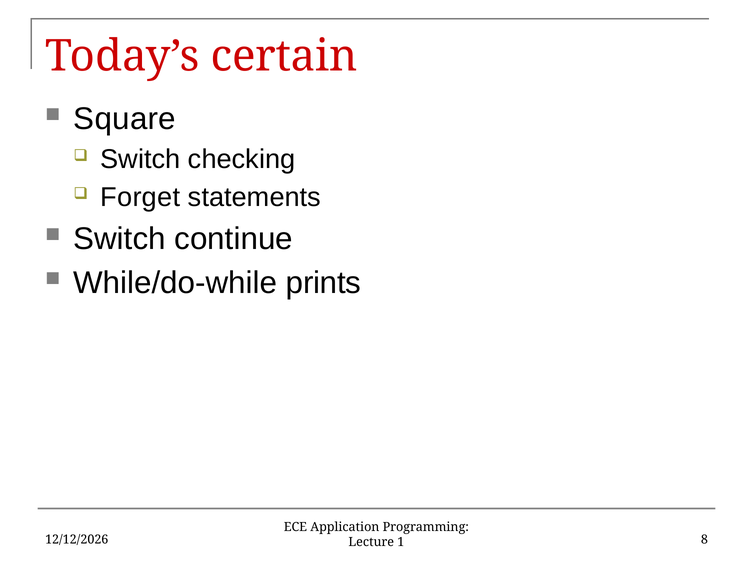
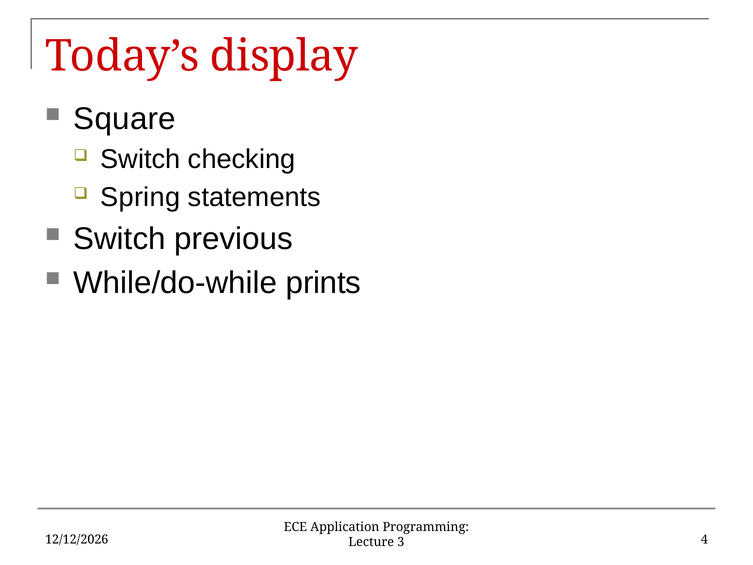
certain: certain -> display (284, 56)
Forget: Forget -> Spring (140, 197)
continue: continue -> previous (234, 239)
8: 8 -> 4 (704, 539)
1: 1 -> 3 (401, 542)
